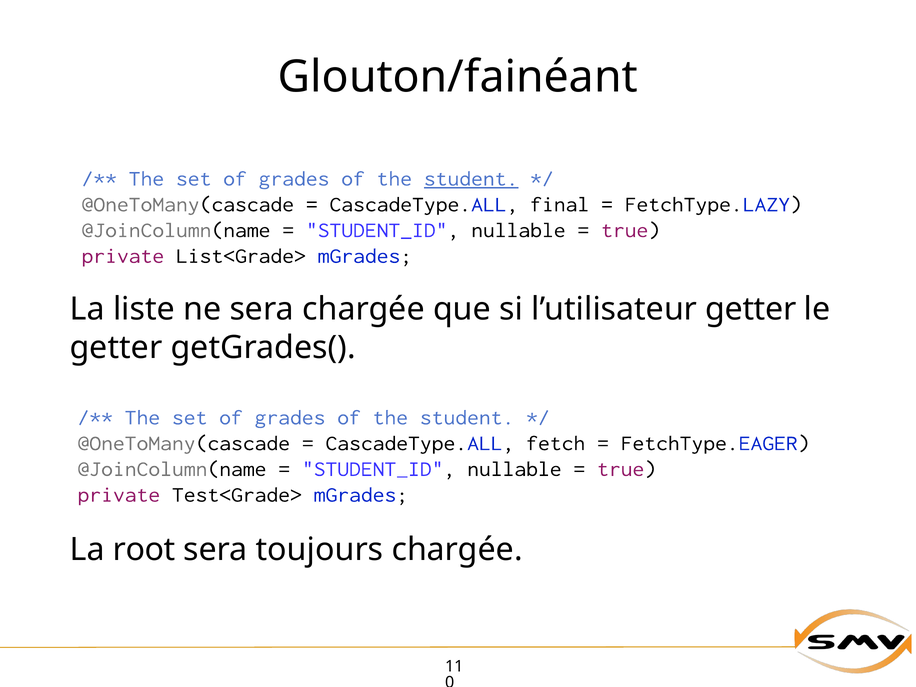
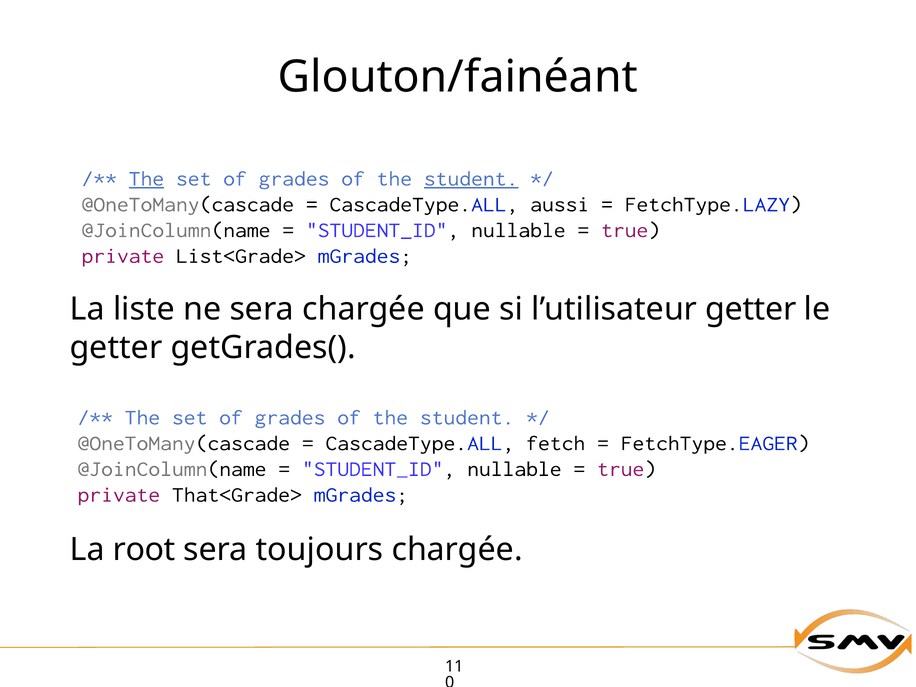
The underline: none -> present (146, 178)
final: final -> aussi (560, 204)
Test<Grade>: Test<Grade> -> That<Grade> (237, 495)
